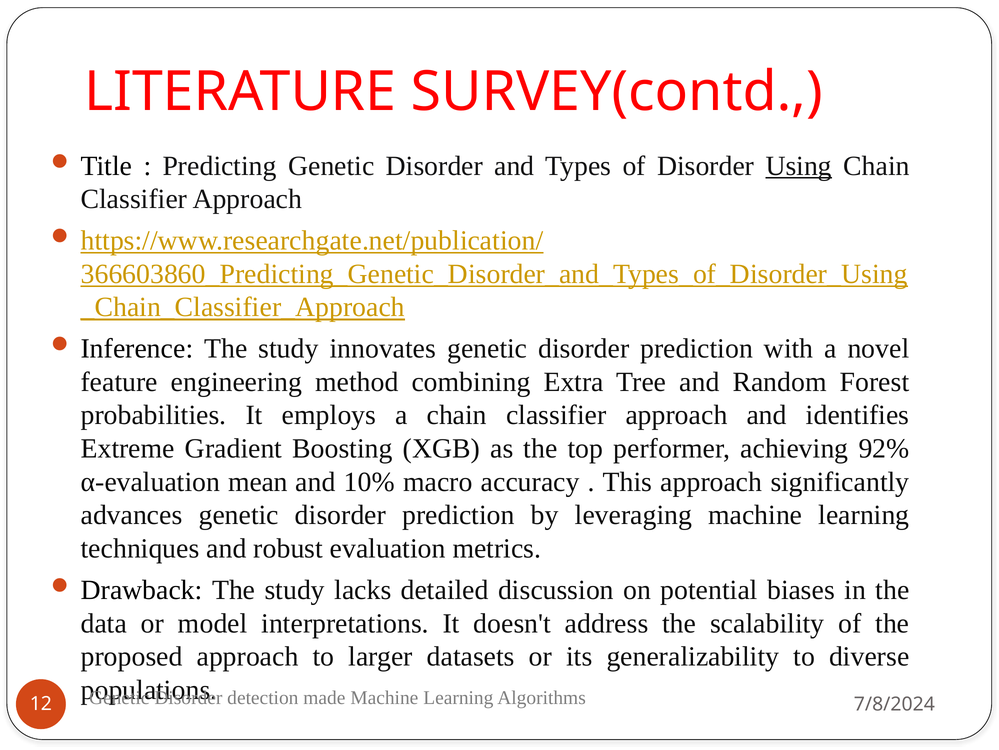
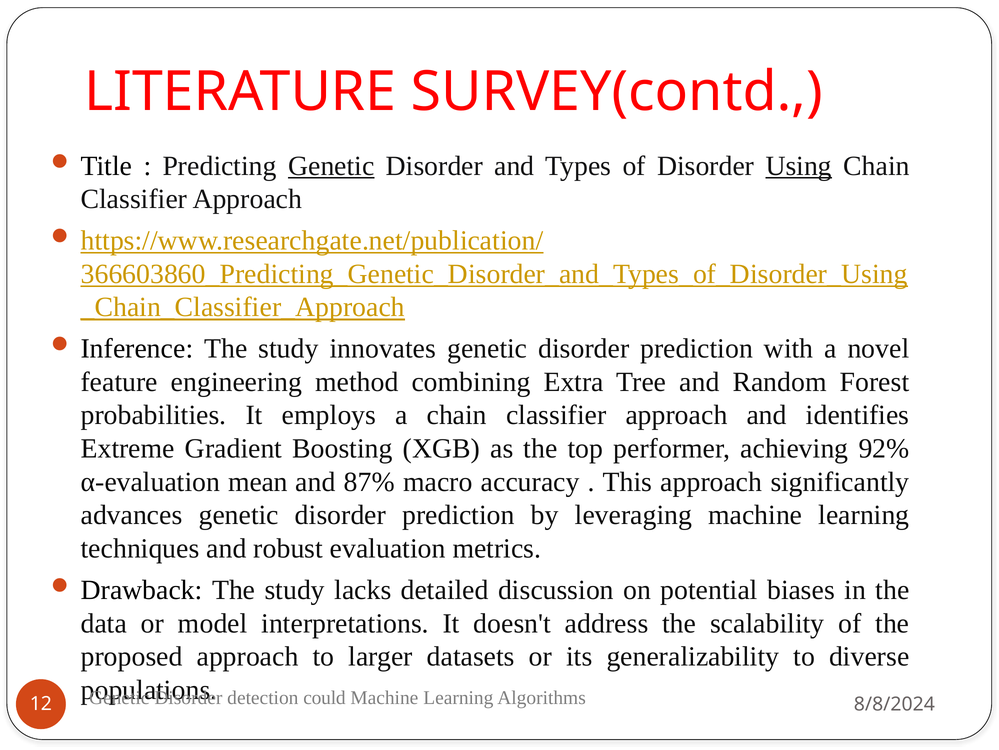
Genetic underline: none -> present (331, 166)
10%: 10% -> 87% (369, 481)
made: made -> could (324, 697)
7/8/2024: 7/8/2024 -> 8/8/2024 (894, 704)
